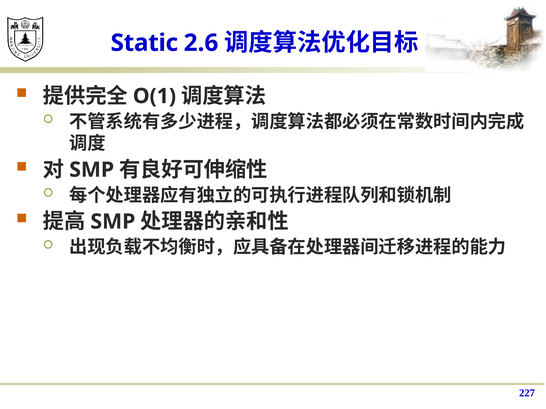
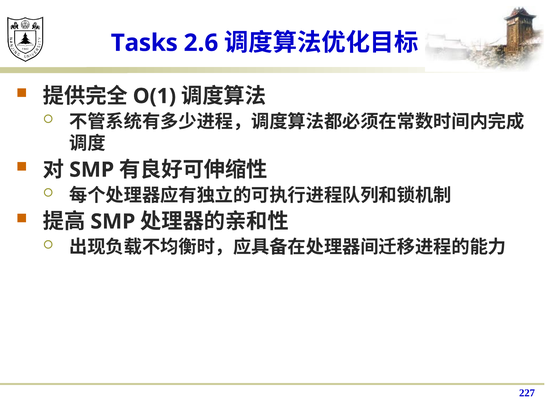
Static: Static -> Tasks (144, 43)
